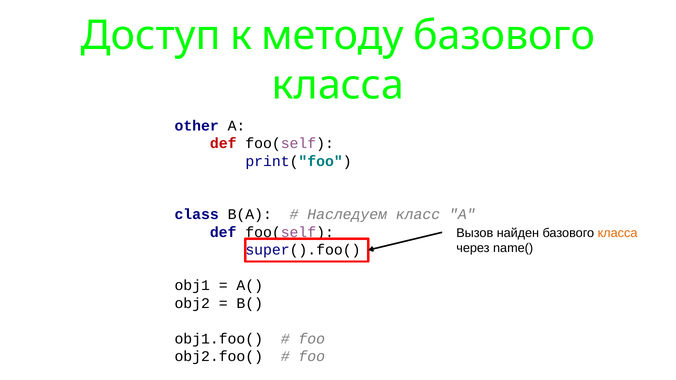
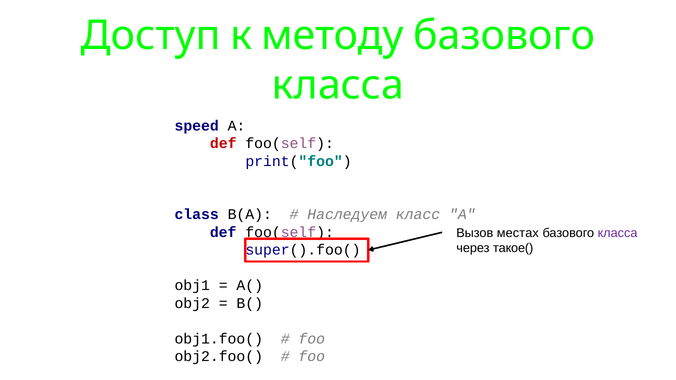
other: other -> speed (197, 126)
найден: найден -> местах (518, 233)
класса colour: orange -> purple (618, 233)
name(: name( -> такое( (513, 248)
